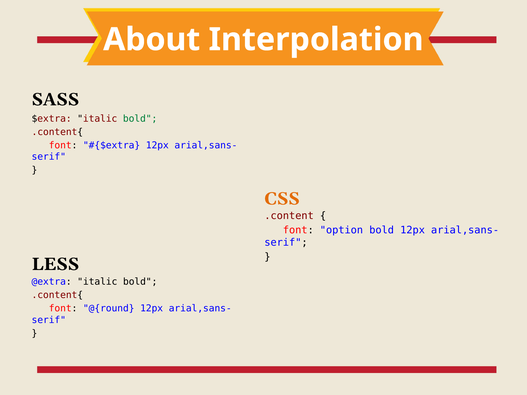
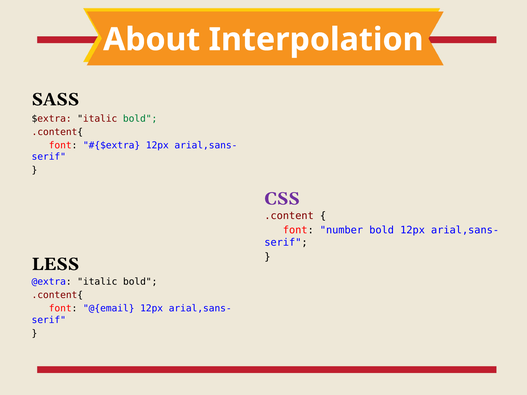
CSS colour: orange -> purple (282, 199)
option: option -> number (341, 230)
@{round: @{round -> @{email (109, 309)
